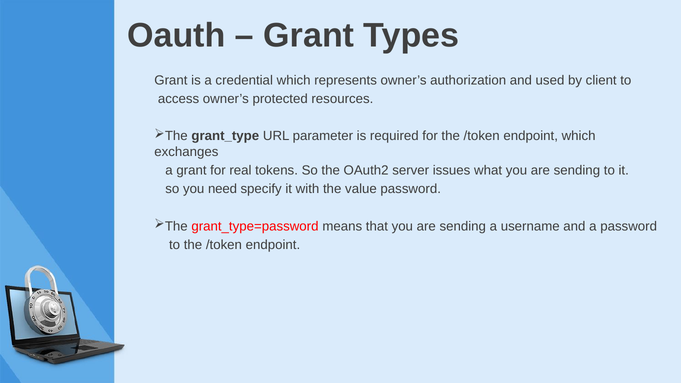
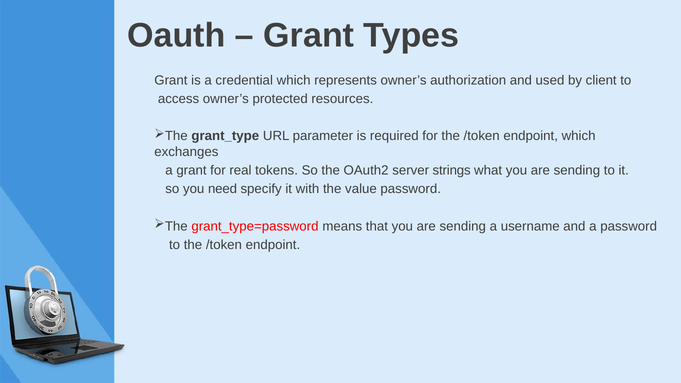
issues: issues -> strings (452, 171)
